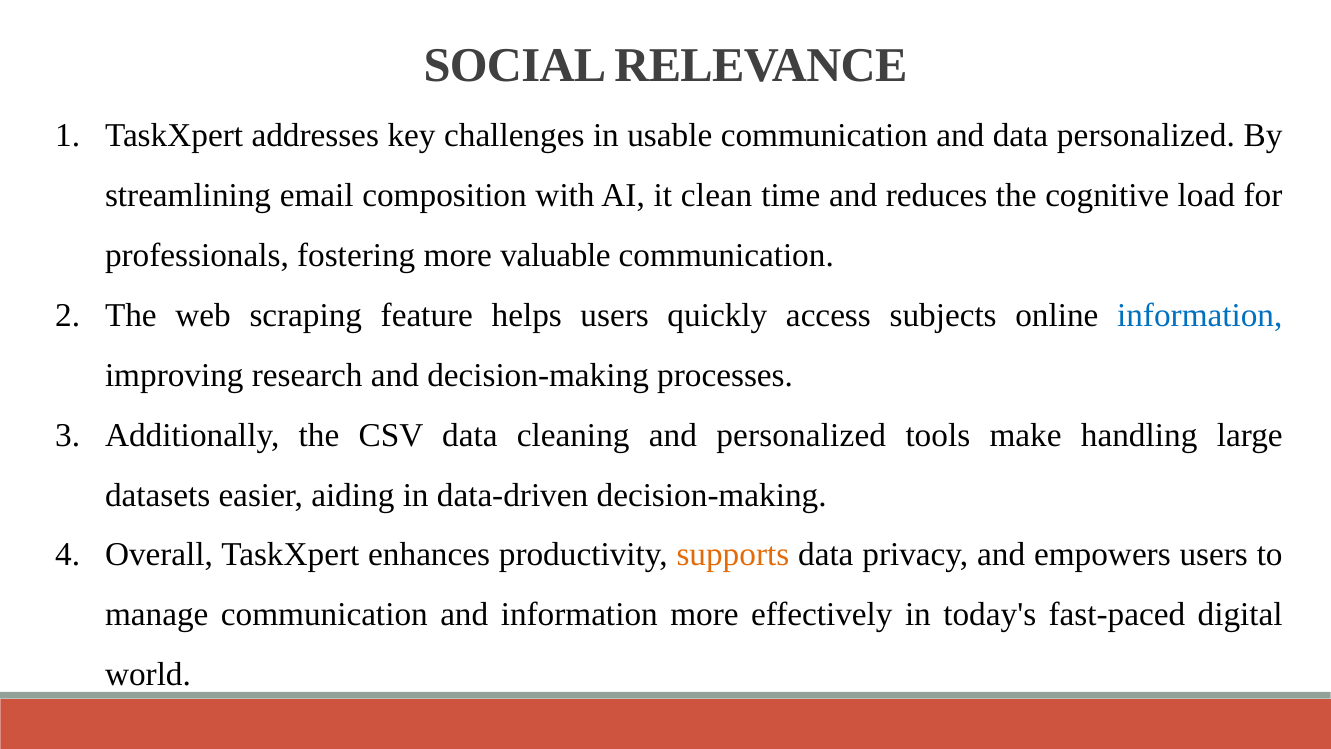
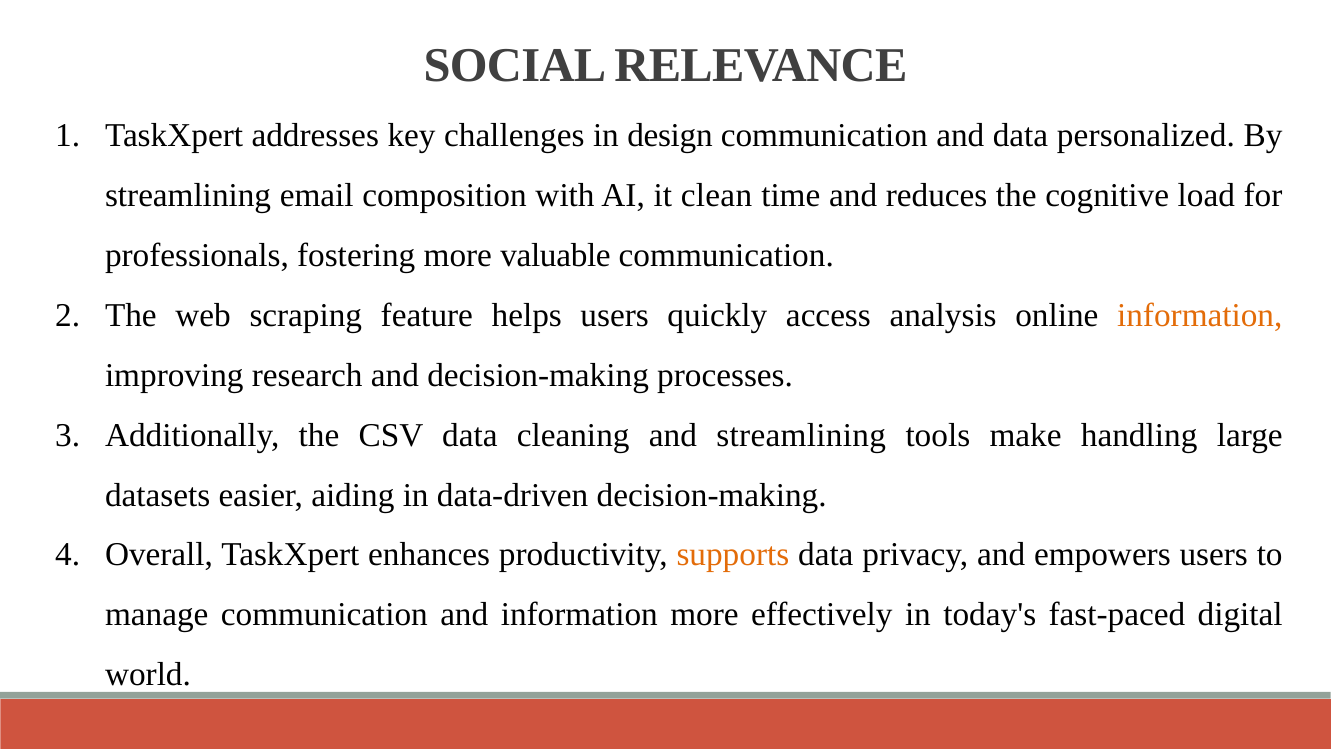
usable: usable -> design (670, 135)
subjects: subjects -> analysis (943, 315)
information colour: blue -> orange (1200, 315)
and personalized: personalized -> streamlining (801, 435)
